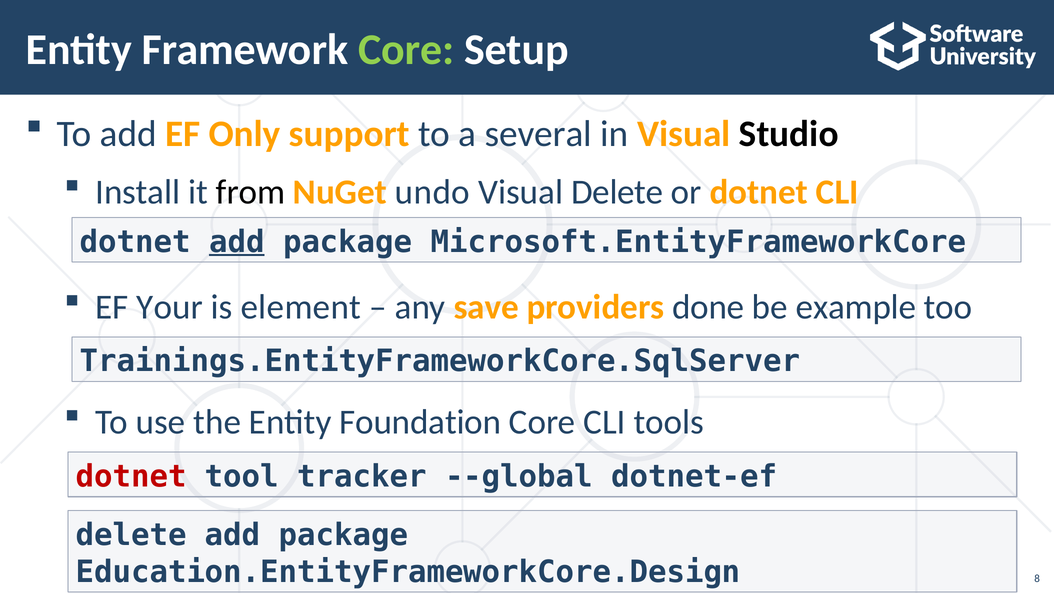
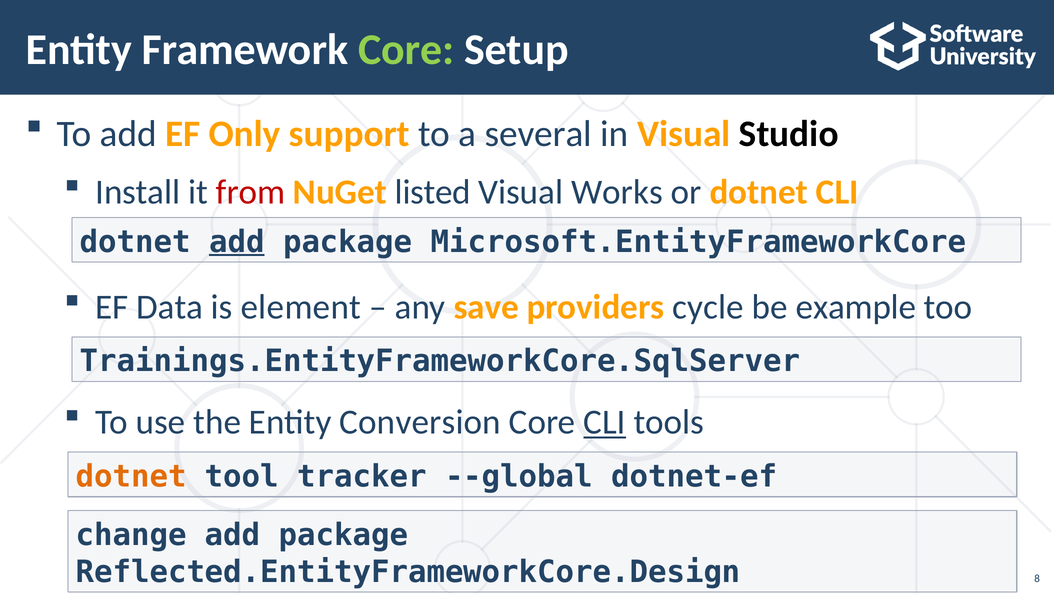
from colour: black -> red (250, 192)
undo: undo -> listed (433, 192)
Visual Delete: Delete -> Works (617, 192)
Your: Your -> Data (170, 307)
done: done -> cycle (708, 307)
Foundation: Foundation -> Conversion (420, 422)
CLI underline: none -> present (605, 422)
dotnet colour: red -> orange (131, 477)
delete: delete -> change (131, 535)
Education.EntityFrameworkCore.Design: Education.EntityFrameworkCore.Design -> Reflected.EntityFrameworkCore.Design (408, 572)
